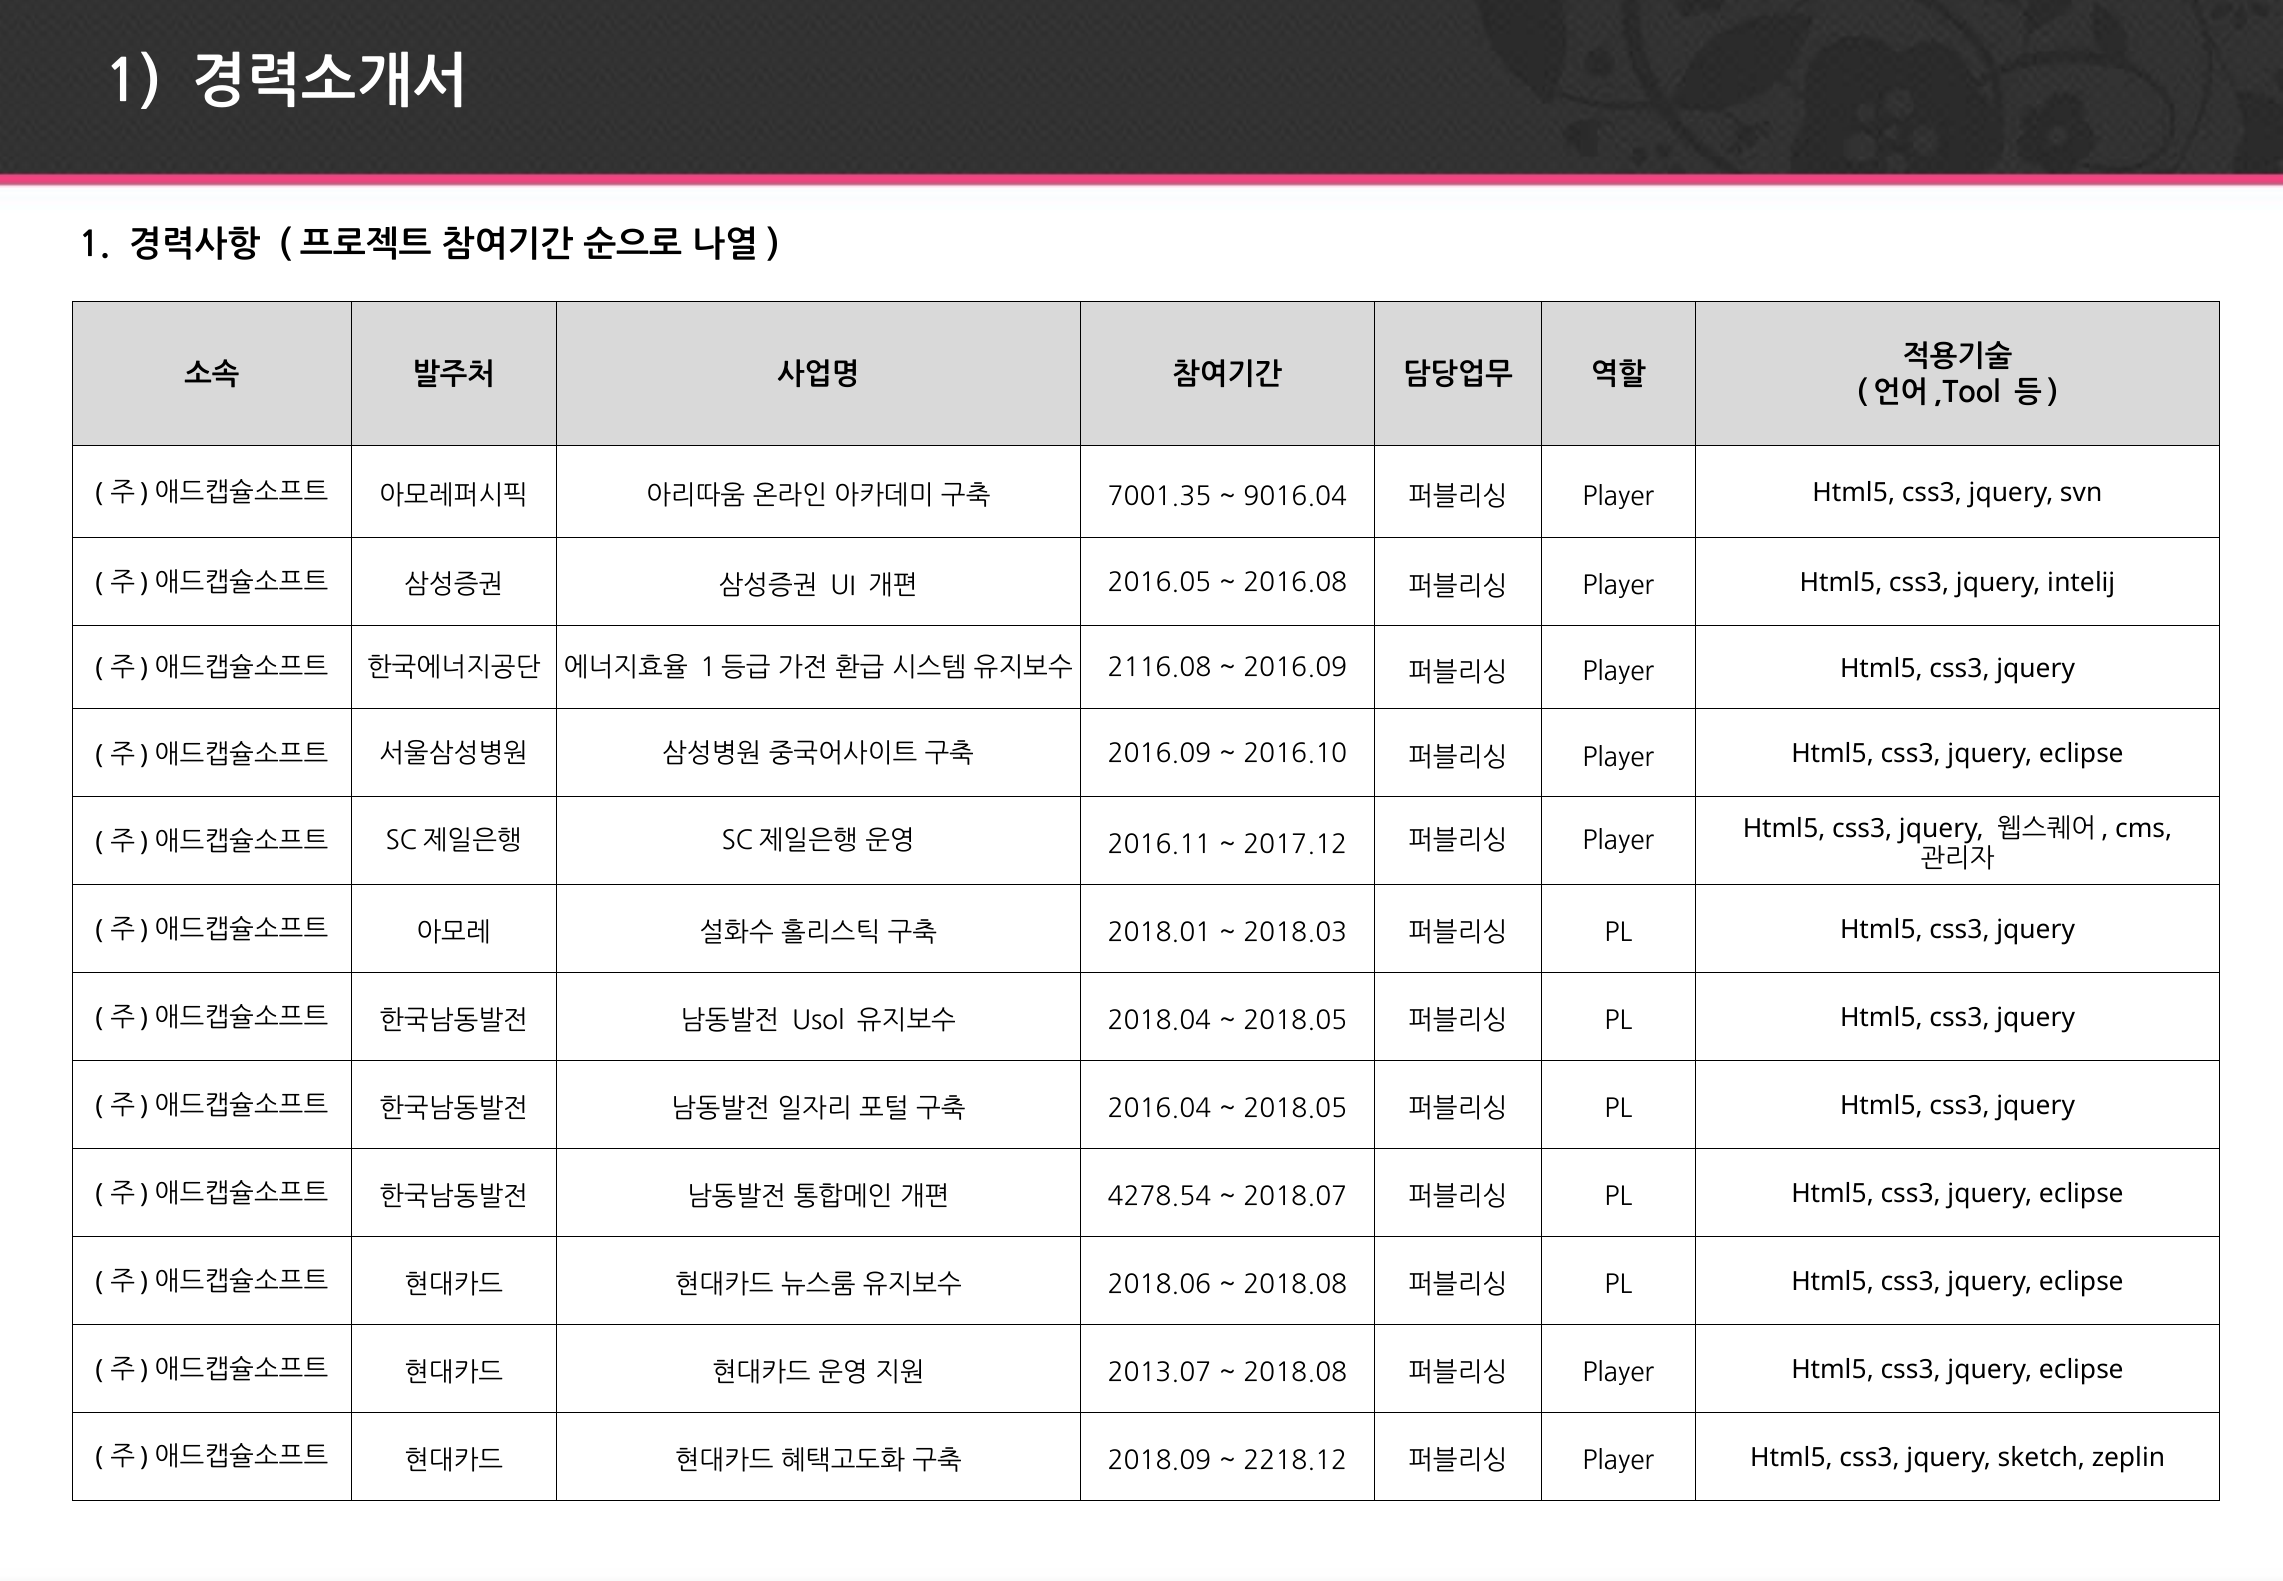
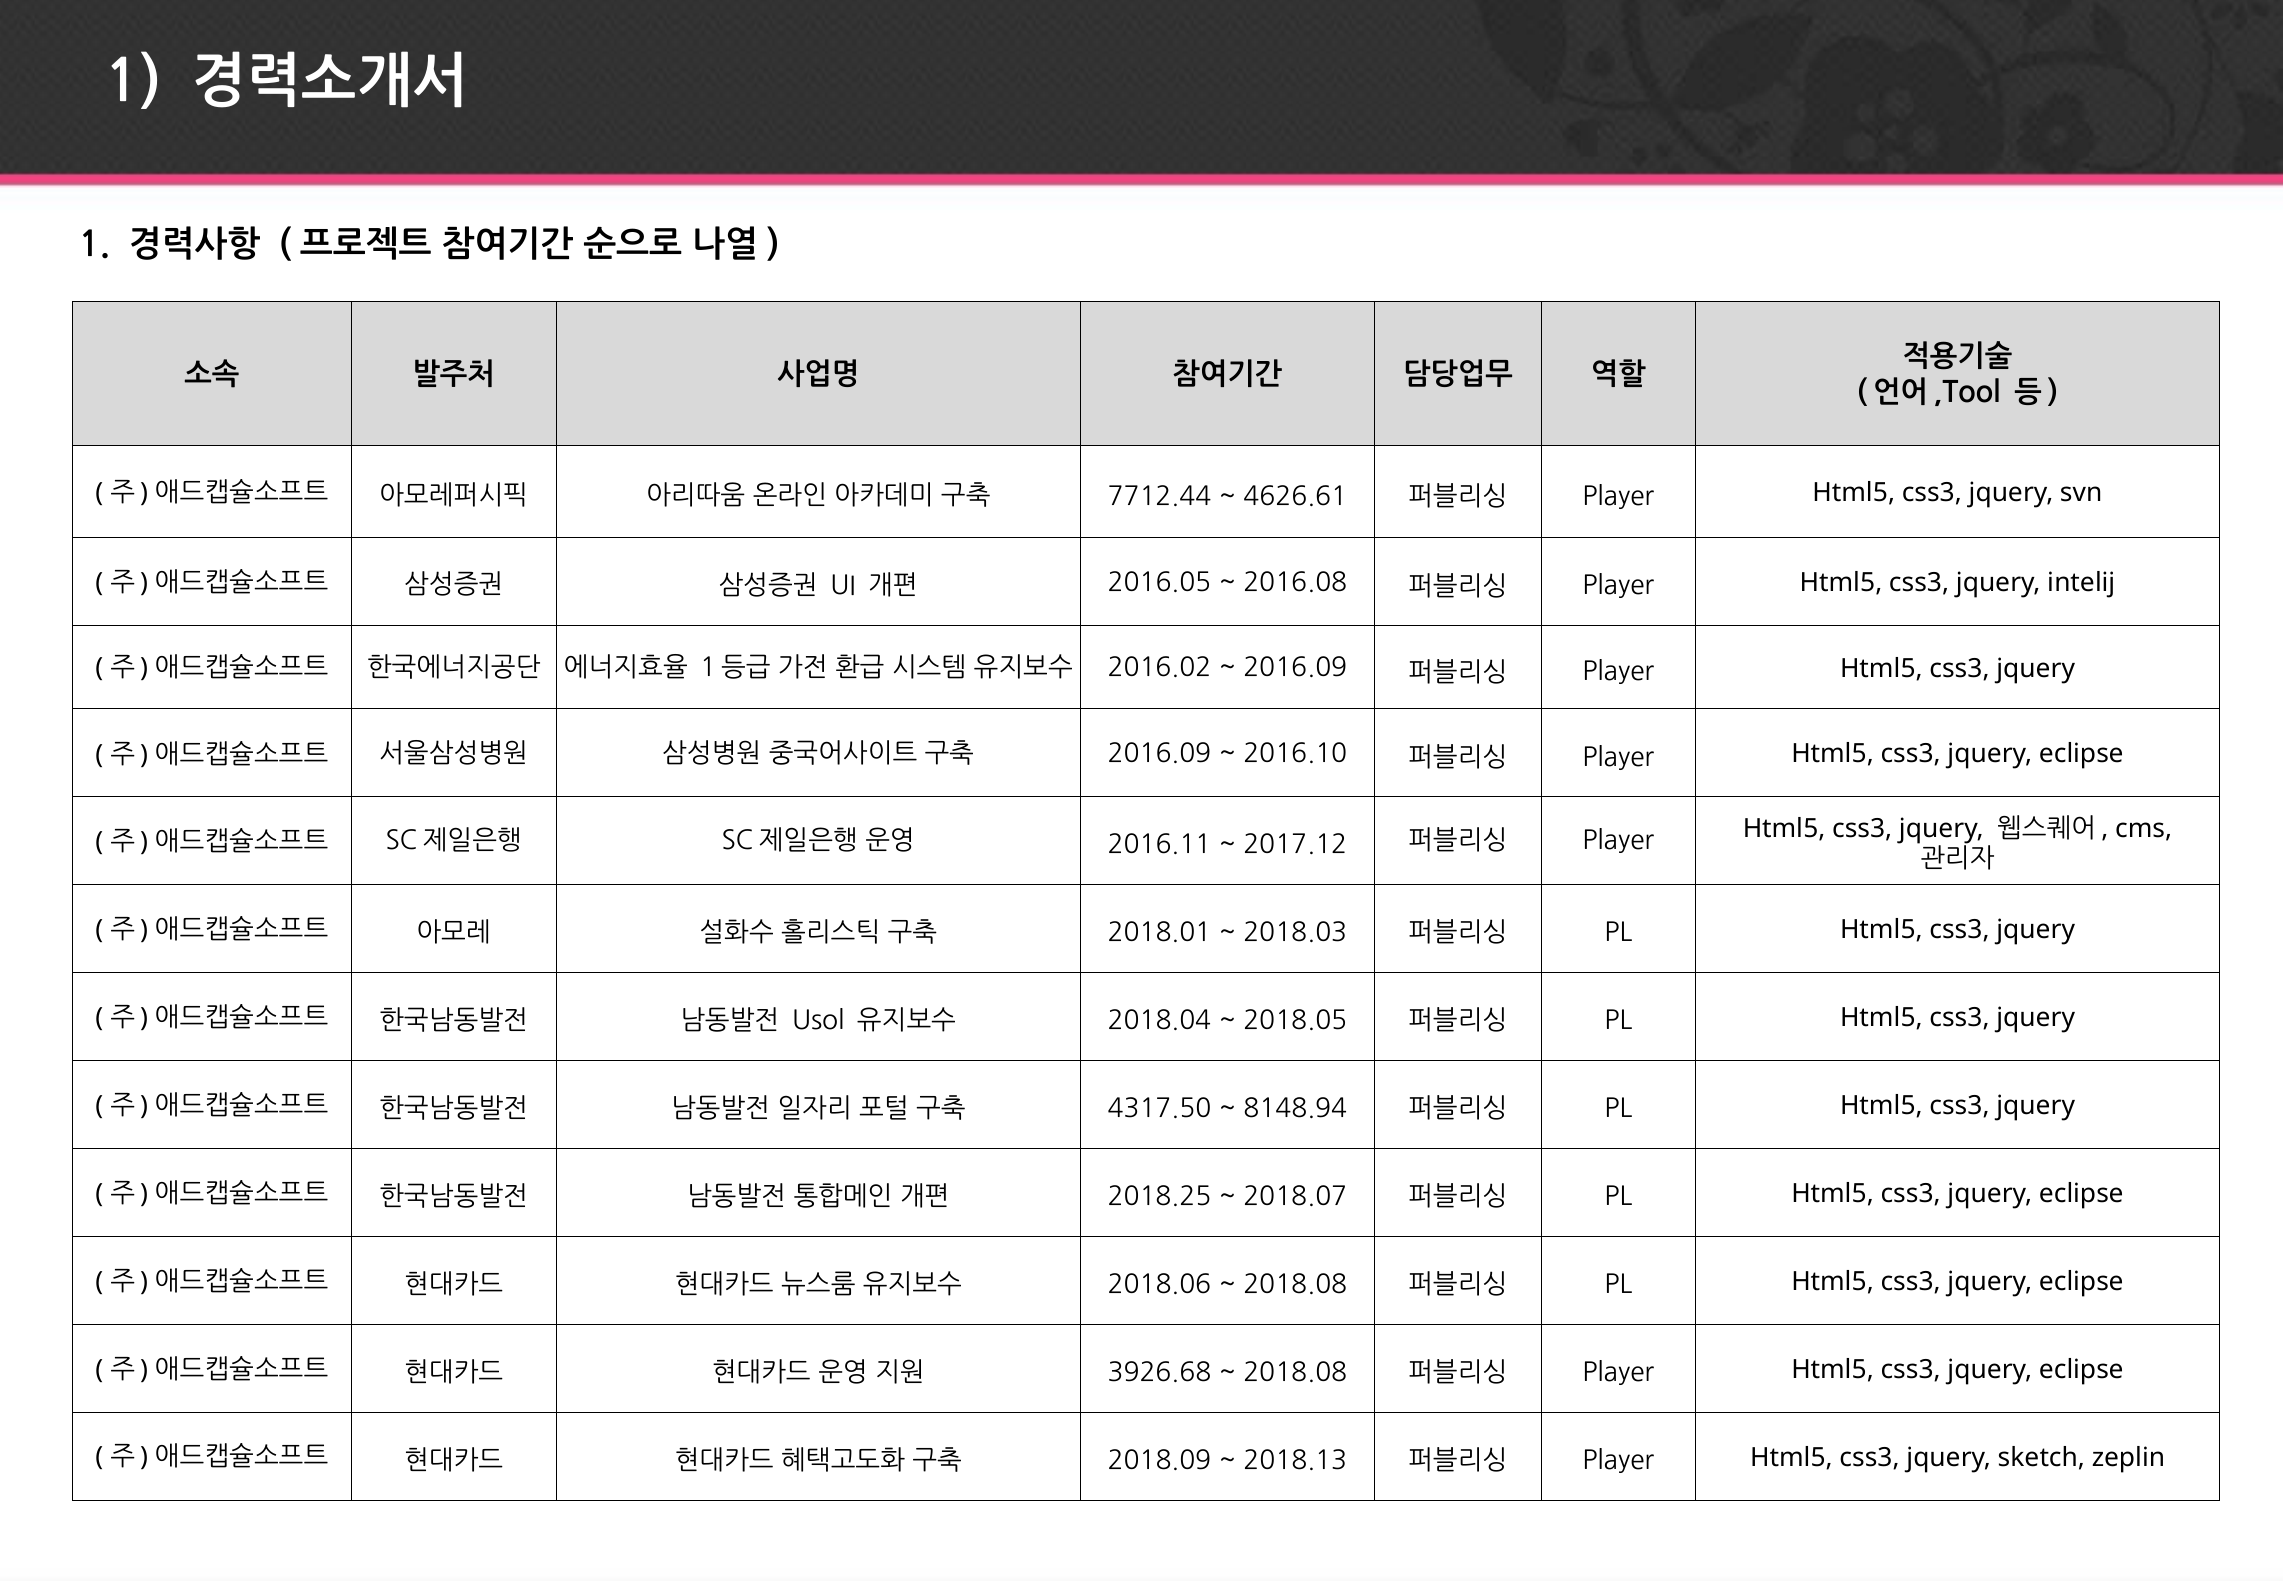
7001.35: 7001.35 -> 7712.44 (1159, 496)
9016.04: 9016.04 -> 4626.61 (1295, 496)
2116.08: 2116.08 -> 2016.02 (1159, 668)
2016.04: 2016.04 -> 4317.50 (1159, 1109)
2018.05: 2018.05 -> 8148.94 (1295, 1109)
4278.54: 4278.54 -> 2018.25 (1159, 1197)
2013.07: 2013.07 -> 3926.68 (1159, 1373)
2218.12: 2218.12 -> 2018.13 (1295, 1461)
